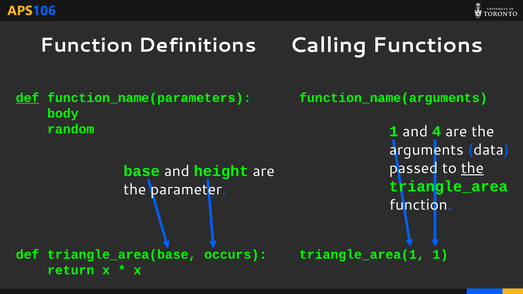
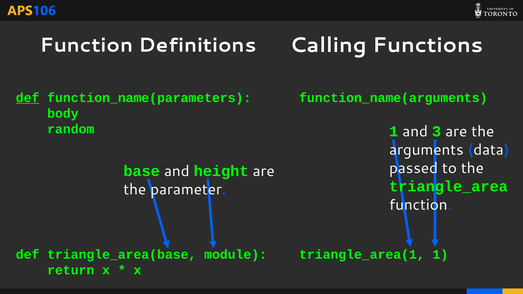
4: 4 -> 3 (437, 132)
the underline: present -> none (472, 168)
occurs: occurs -> module (236, 255)
